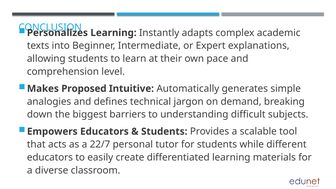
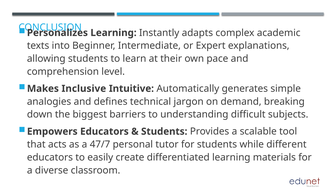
Proposed: Proposed -> Inclusive (84, 89)
22/7: 22/7 -> 47/7 (100, 144)
